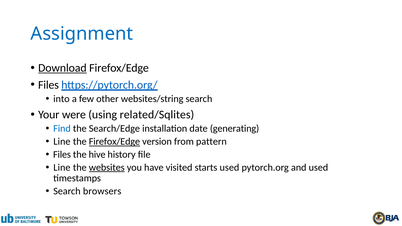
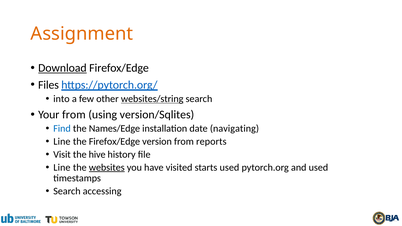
Assignment colour: blue -> orange (82, 34)
websites/string underline: none -> present (152, 99)
Your were: were -> from (74, 115)
related/Sqlites: related/Sqlites -> version/Sqlites (157, 115)
Search/Edge: Search/Edge -> Names/Edge (114, 129)
generating: generating -> navigating (234, 129)
Firefox/Edge underline: present -> none (114, 142)
pattern: pattern -> reports (211, 142)
Files: Files -> Visit (62, 155)
browsers: browsers -> accessing (102, 191)
